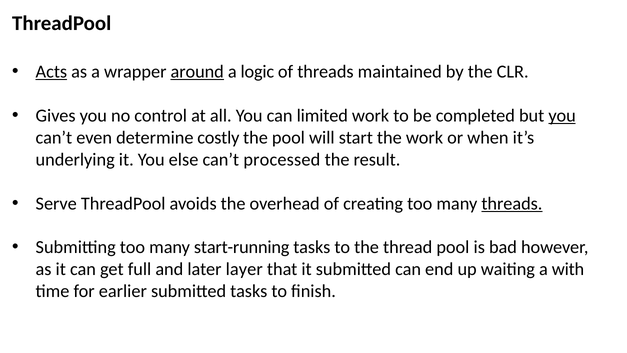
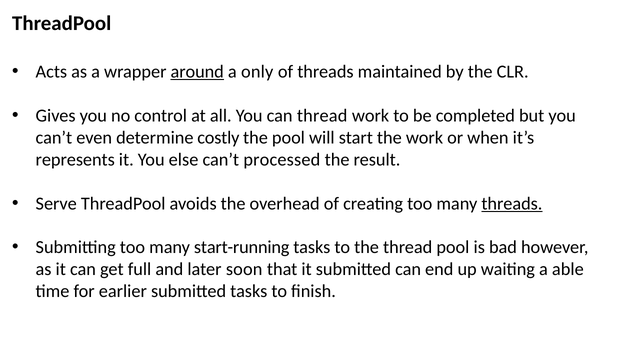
Acts underline: present -> none (51, 72)
logic: logic -> only (257, 72)
can limited: limited -> thread (322, 115)
you underline: present -> none (562, 115)
underlying: underlying -> represents (75, 159)
layer: layer -> soon (244, 269)
with: with -> able (568, 269)
